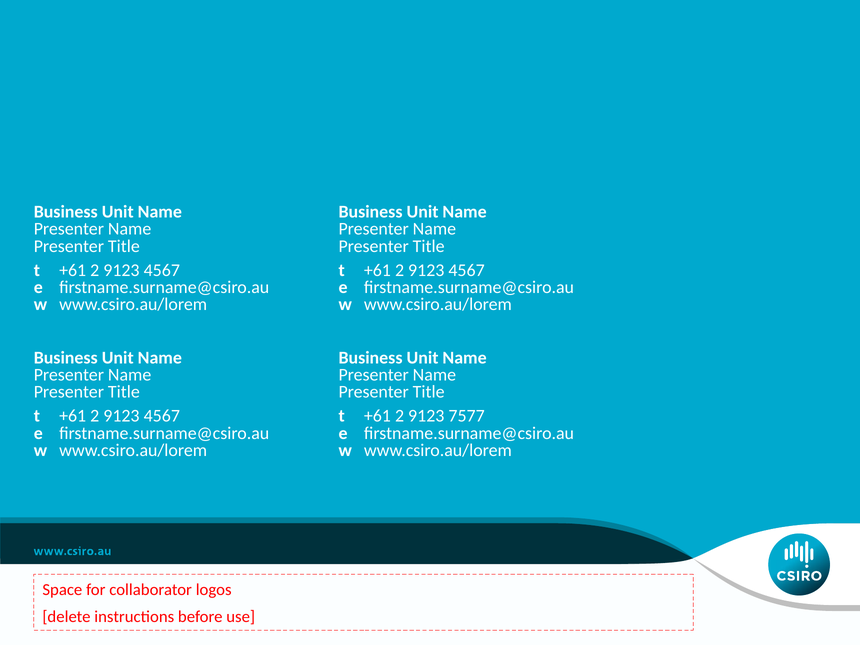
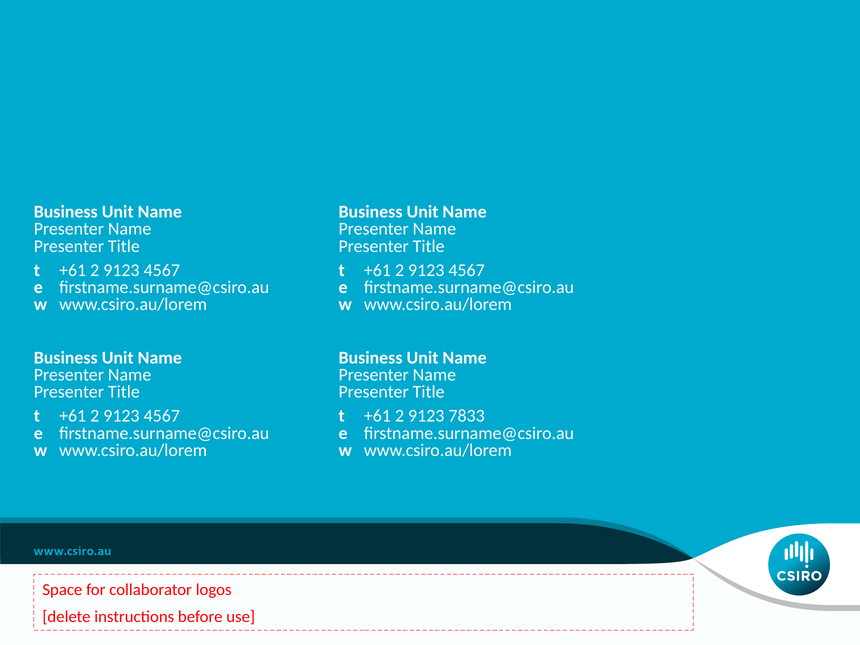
7577: 7577 -> 7833 (467, 416)
